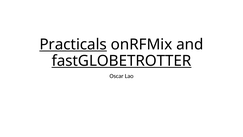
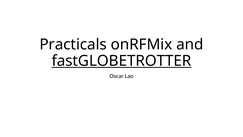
Practicals underline: present -> none (73, 44)
